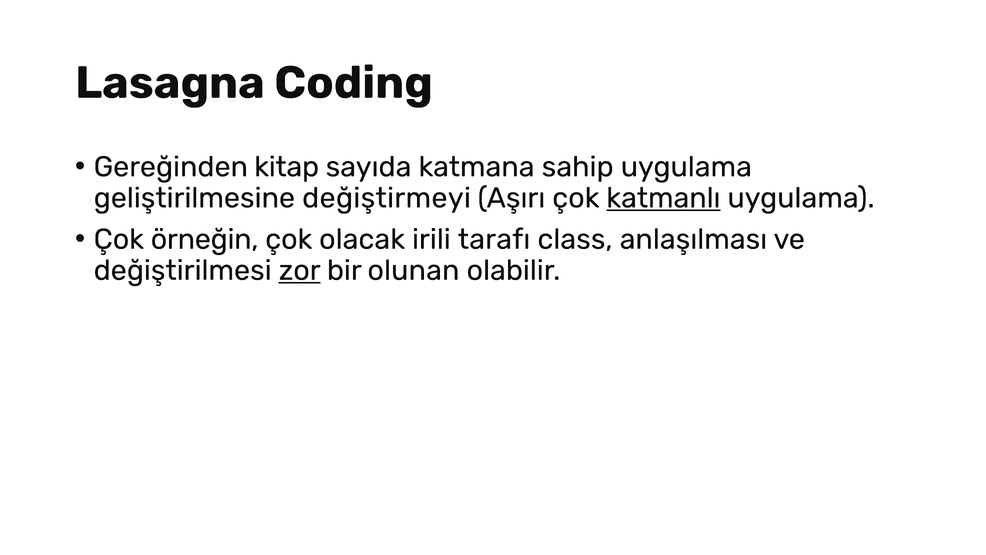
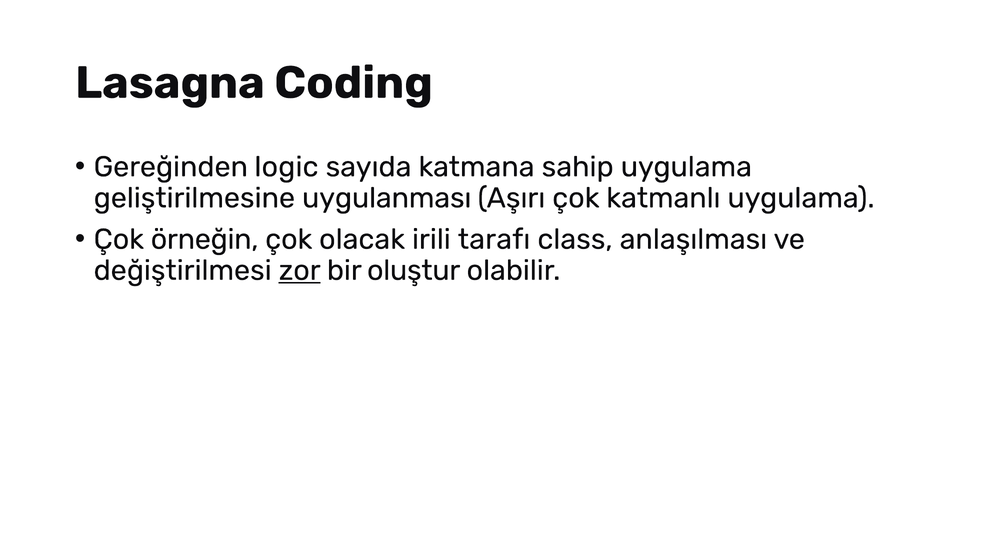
kitap: kitap -> logic (286, 167)
değiştirmeyi: değiştirmeyi -> uygulanması (387, 198)
katmanlı underline: present -> none (663, 198)
olunan: olunan -> oluştur (414, 270)
